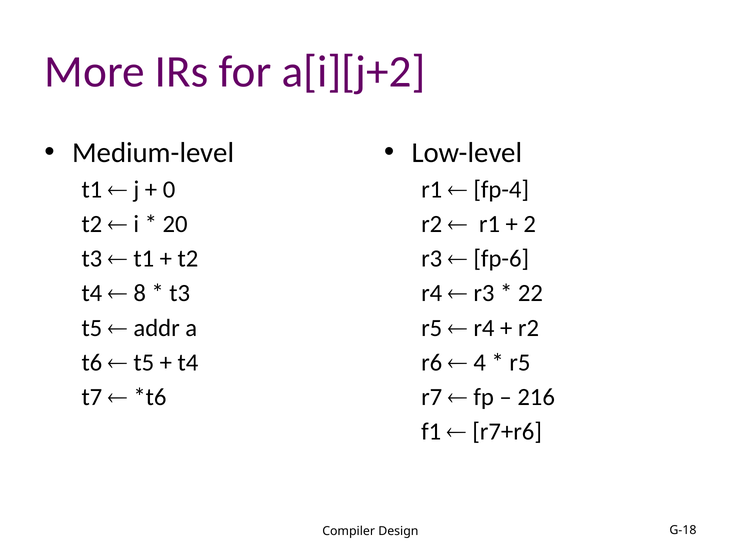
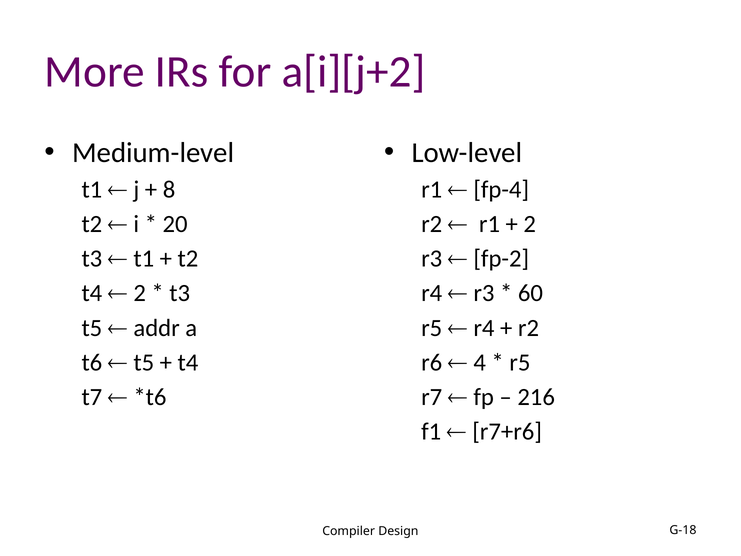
0: 0 -> 8 (169, 189)
fp-6: fp-6 -> fp-2 (501, 259)
8: 8 -> 2 (140, 293)
22: 22 -> 60 (530, 293)
